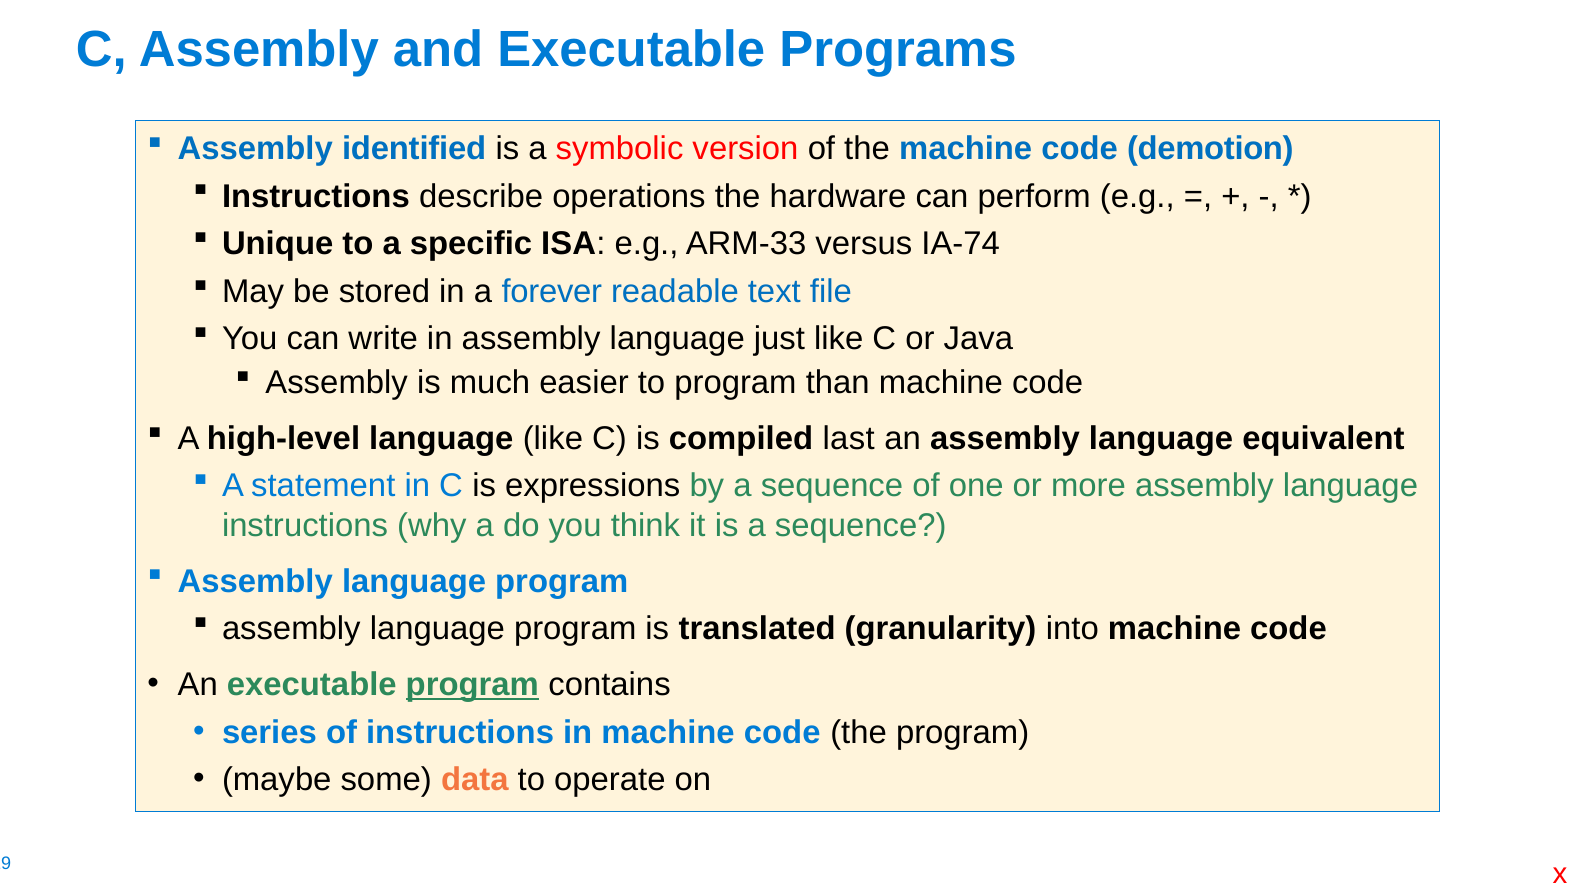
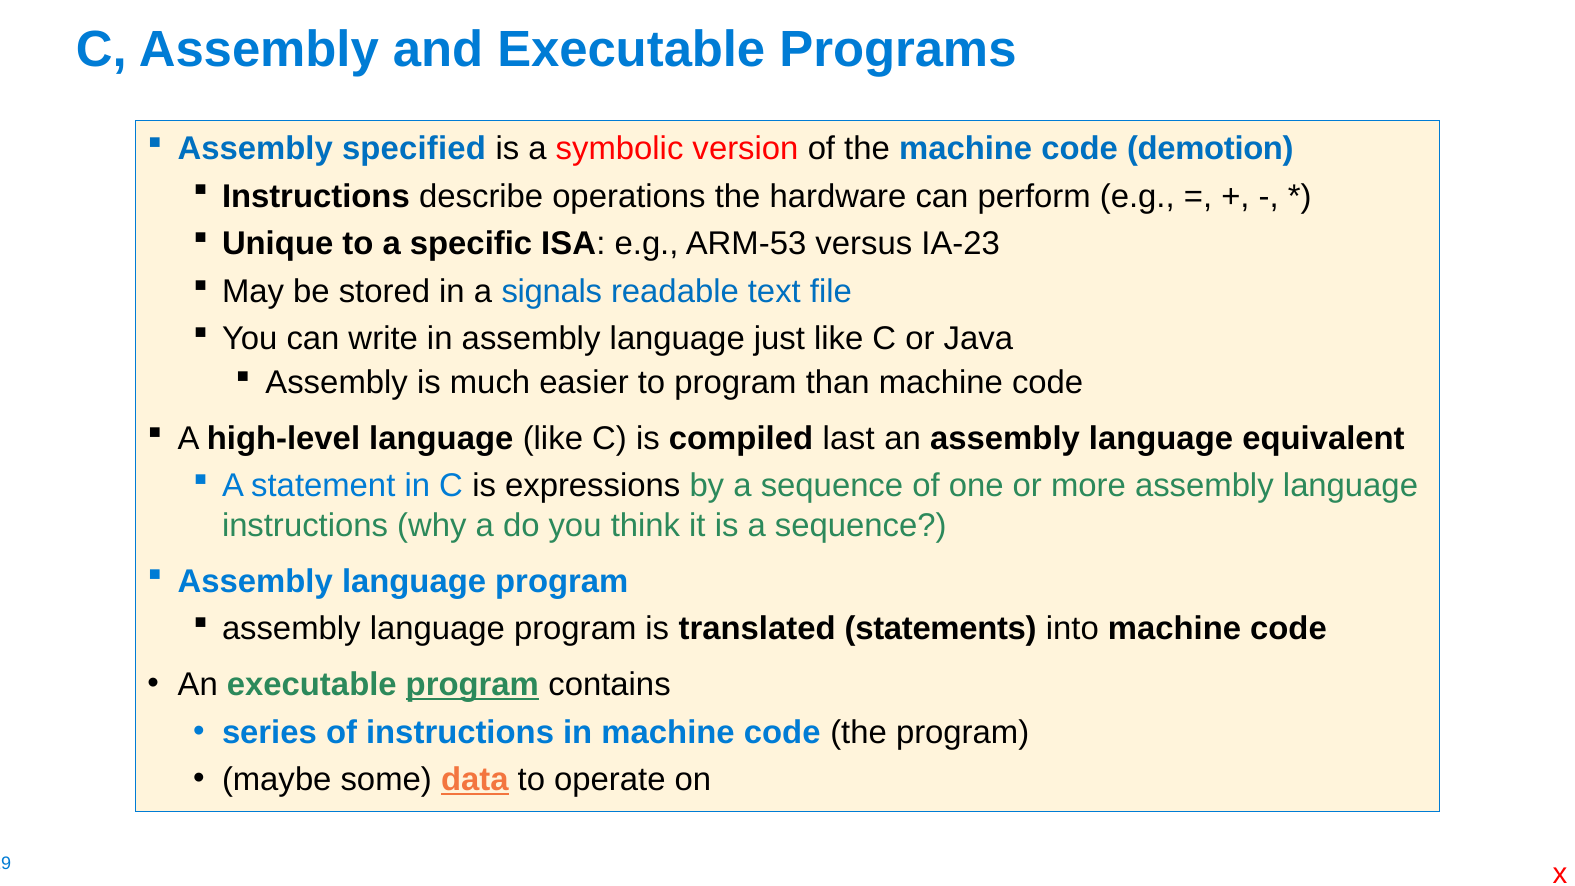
identified: identified -> specified (414, 149)
ARM-33: ARM-33 -> ARM-53 (746, 244)
IA-74: IA-74 -> IA-23 (961, 244)
forever: forever -> signals (552, 291)
granularity: granularity -> statements (941, 629)
data underline: none -> present (475, 780)
